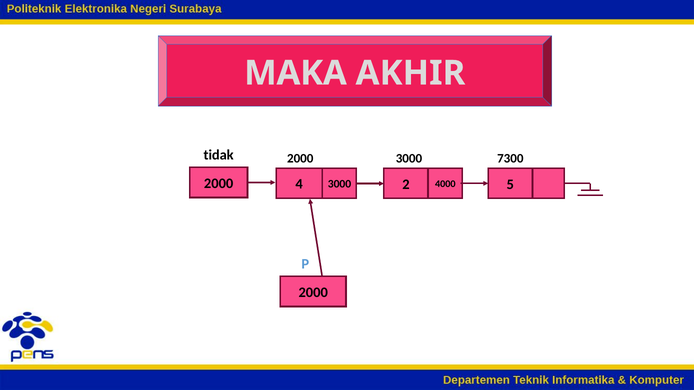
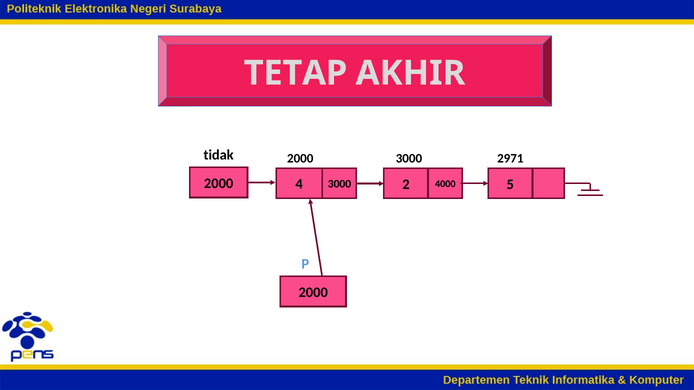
MAKA: MAKA -> TETAP (295, 73)
7300: 7300 -> 2971 (510, 159)
